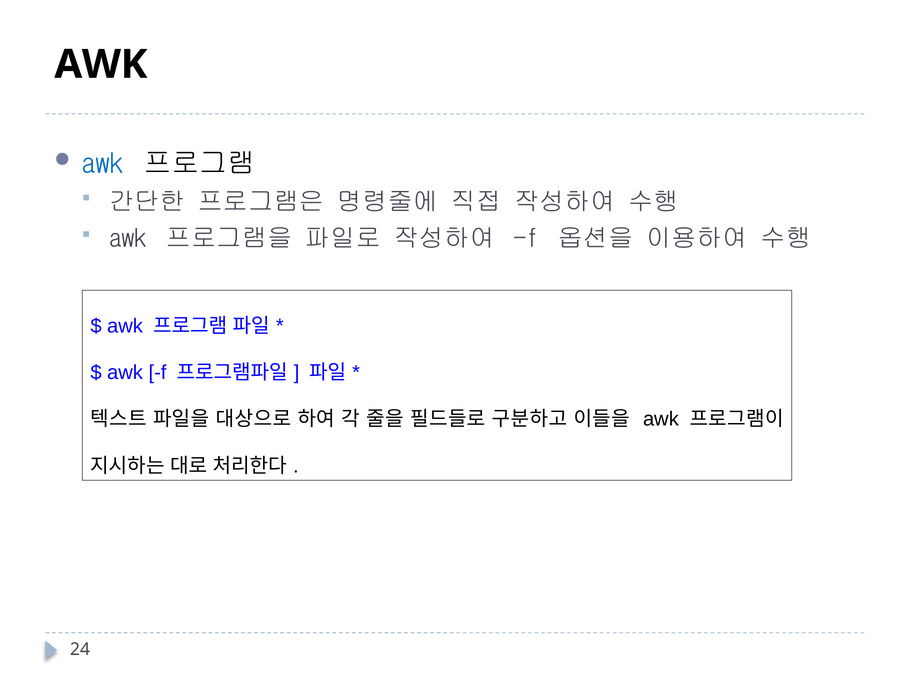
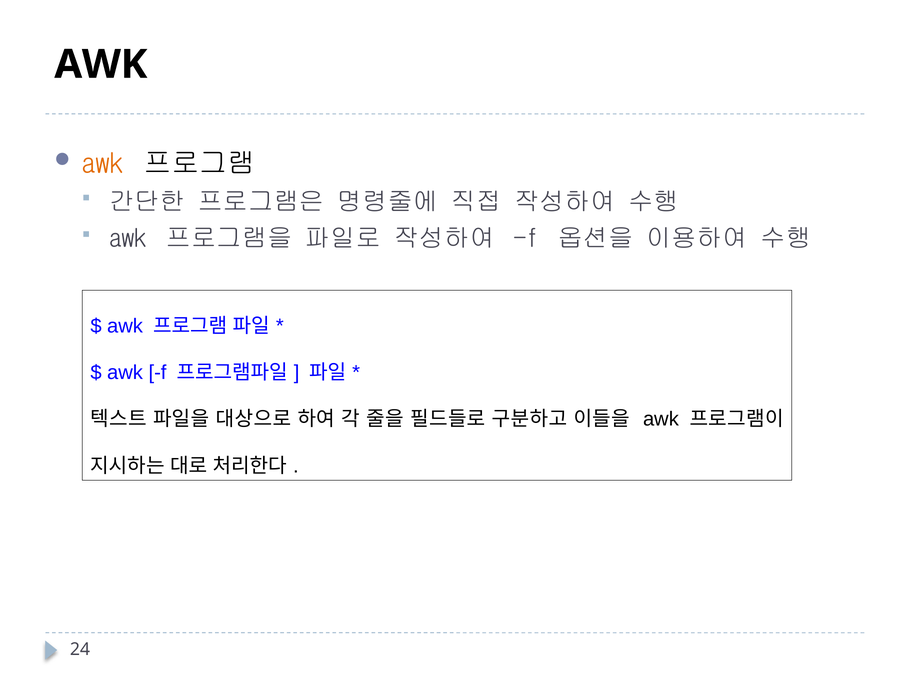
awk colour: blue -> orange (103, 164)
